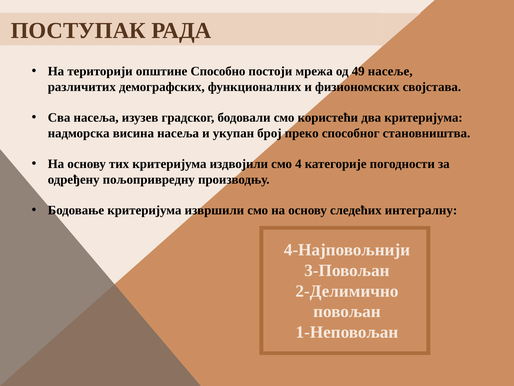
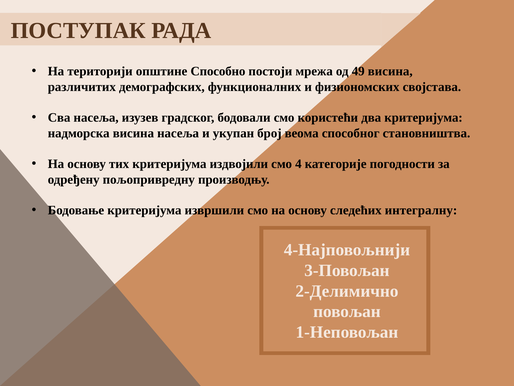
49 насеље: насеље -> висина (390, 71)
преко: преко -> веома (302, 133)
